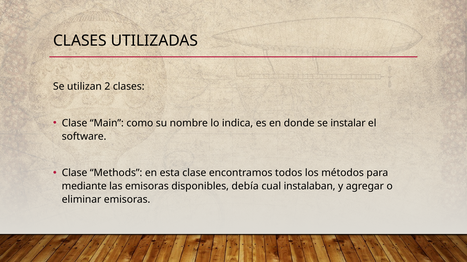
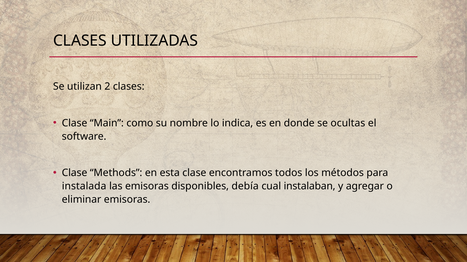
instalar: instalar -> ocultas (348, 123)
mediante: mediante -> instalada (84, 187)
